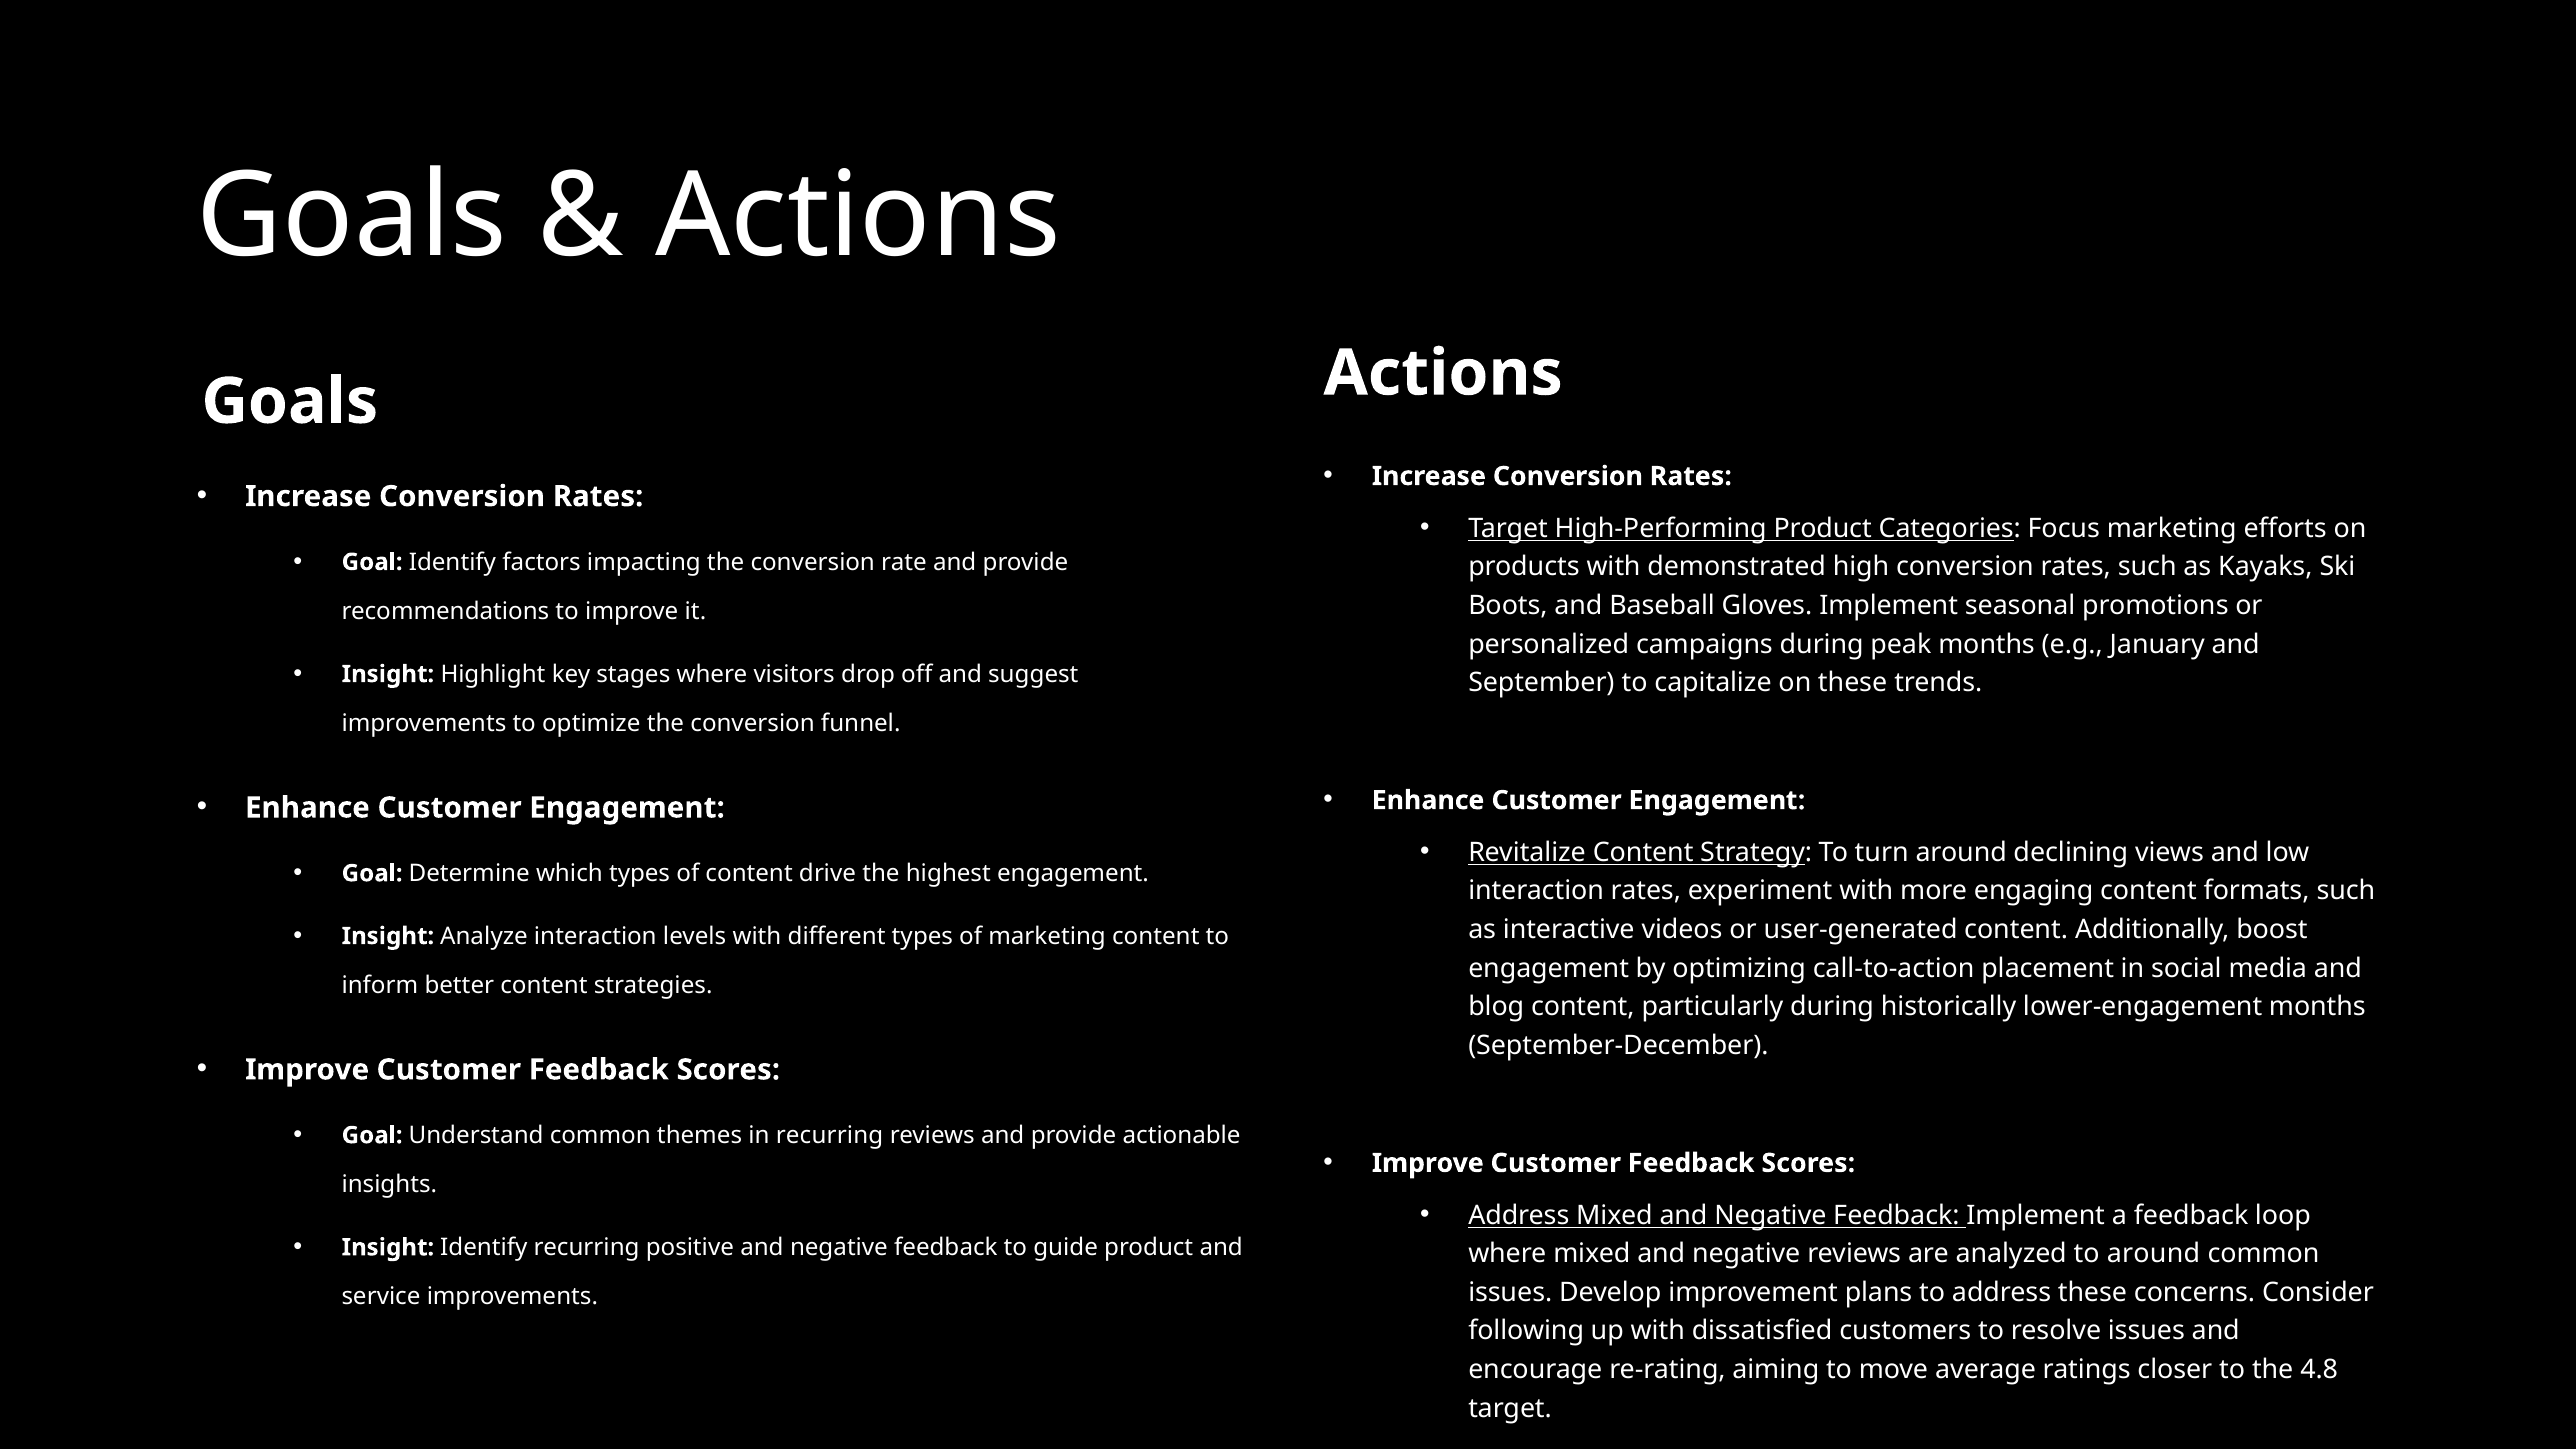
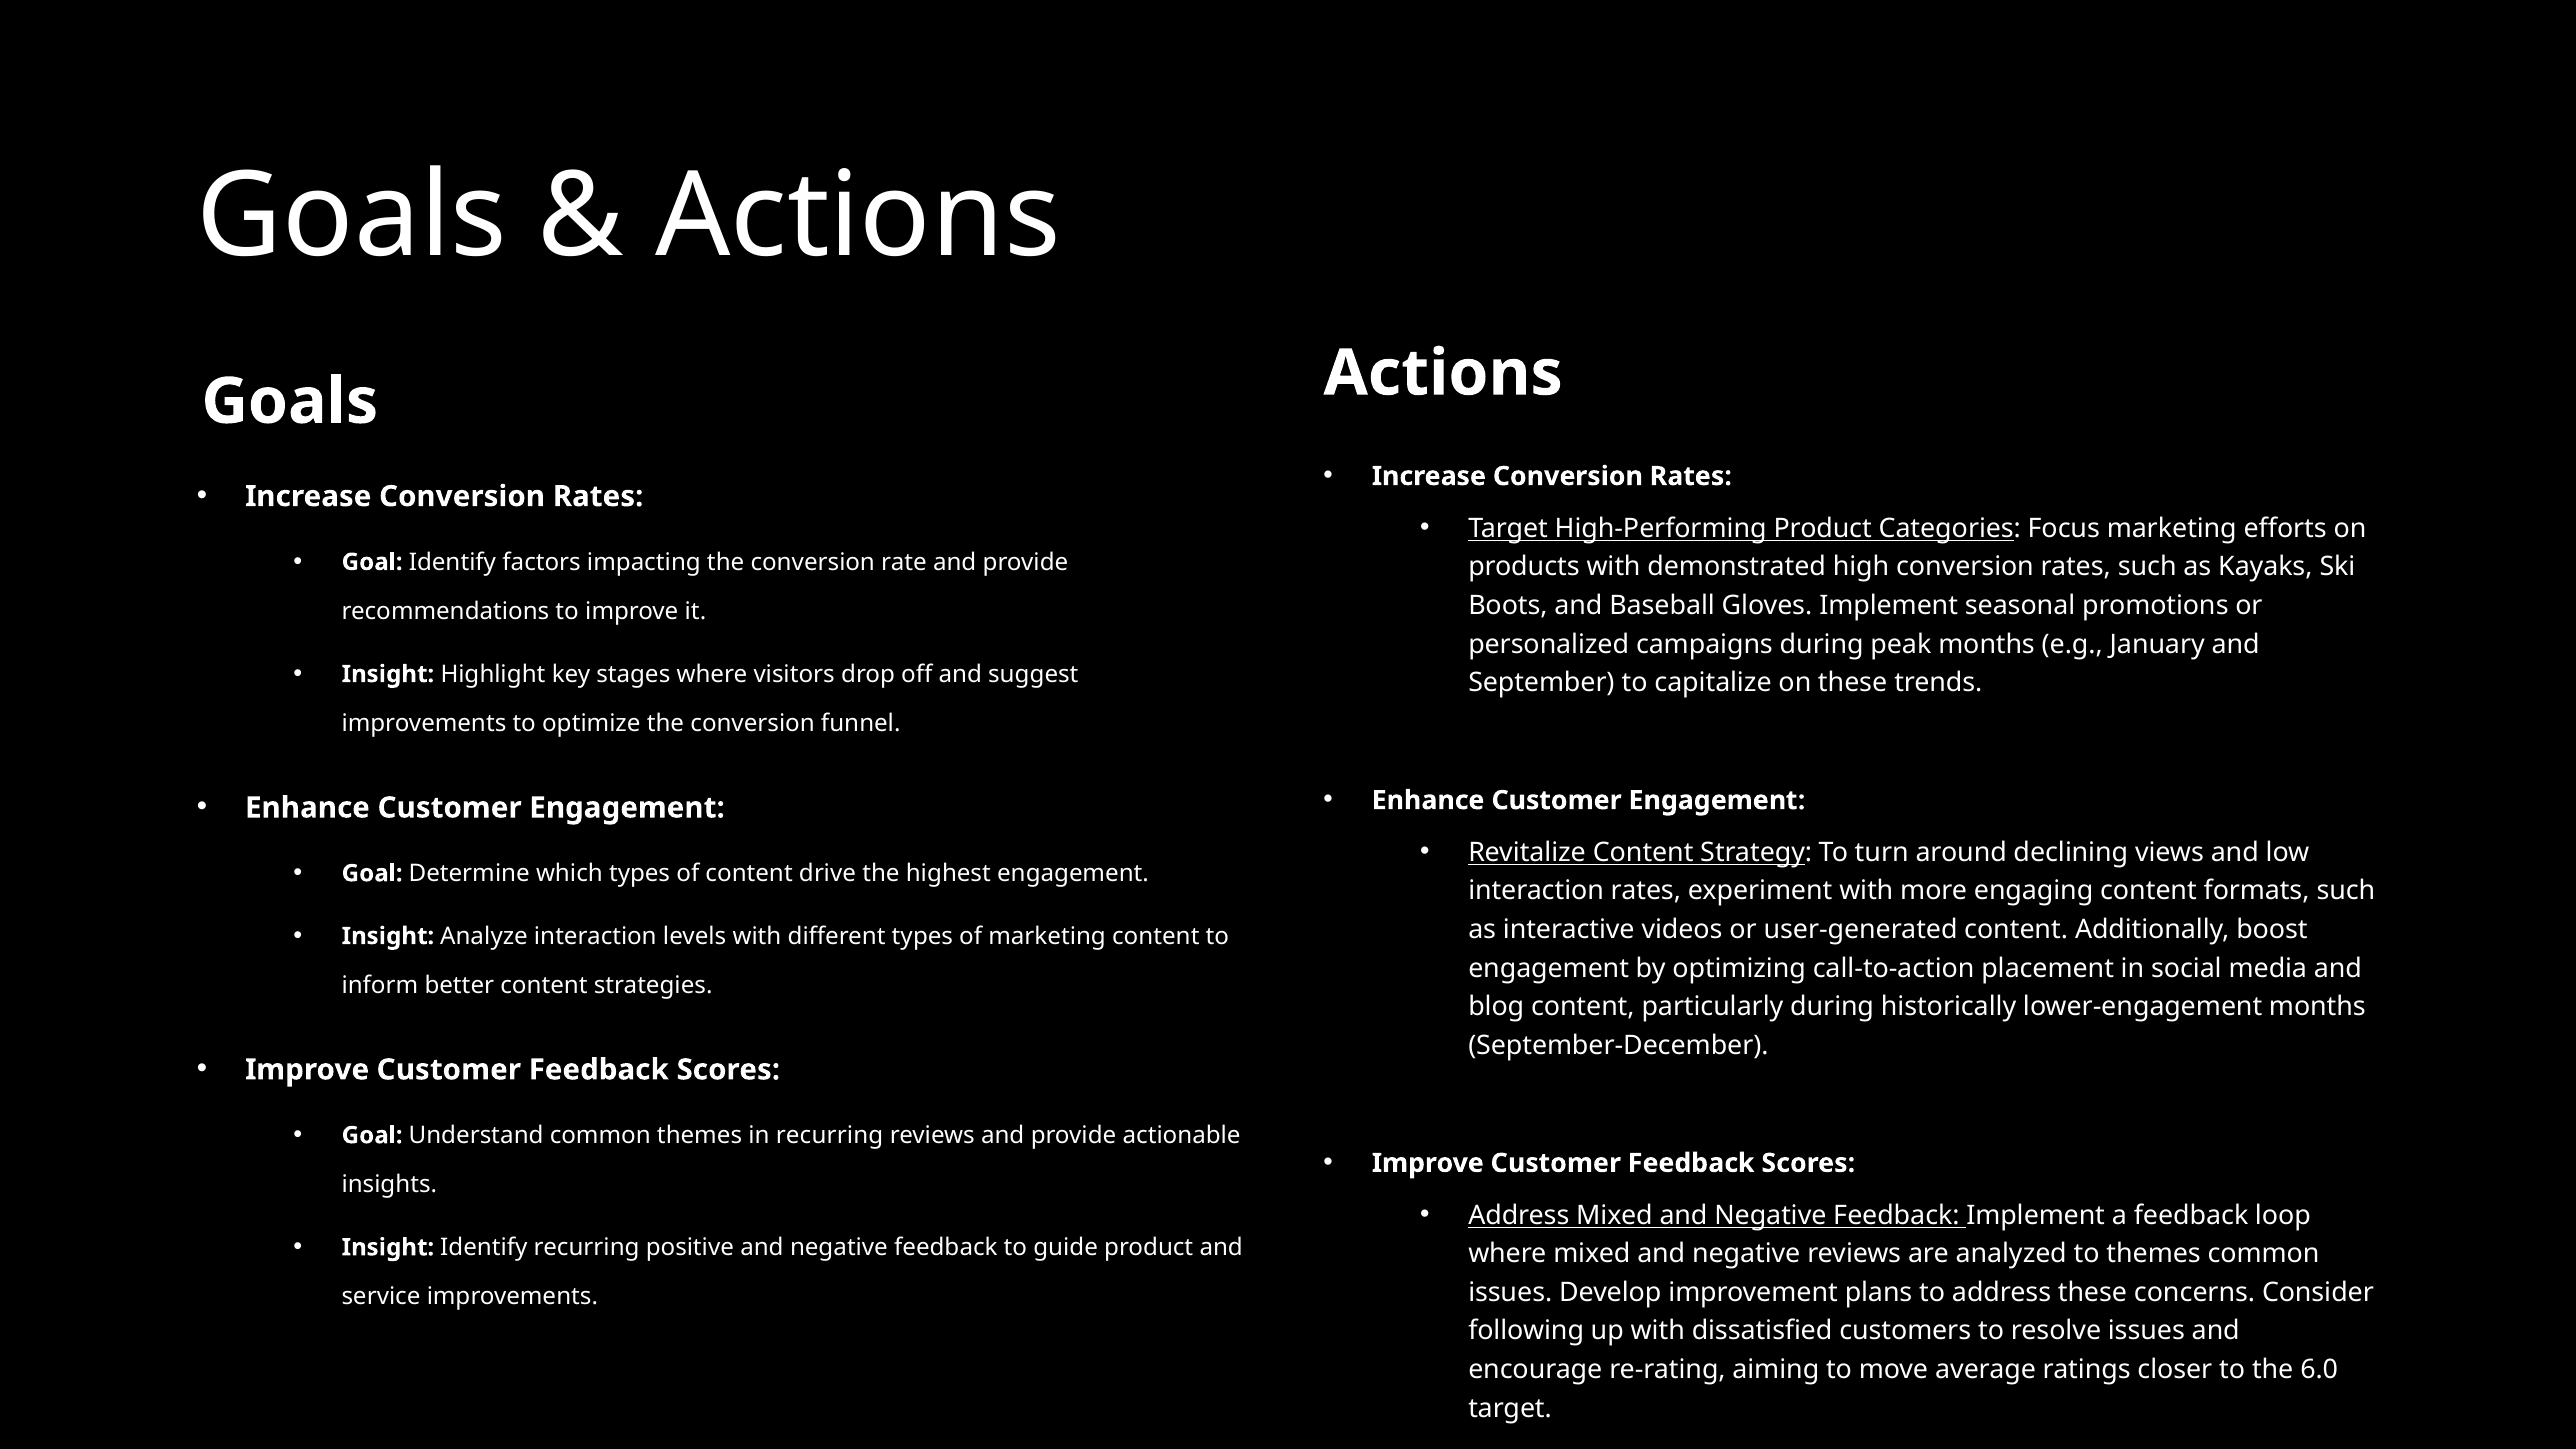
to around: around -> themes (2154, 1254)
4.8: 4.8 -> 6.0 (2319, 1370)
